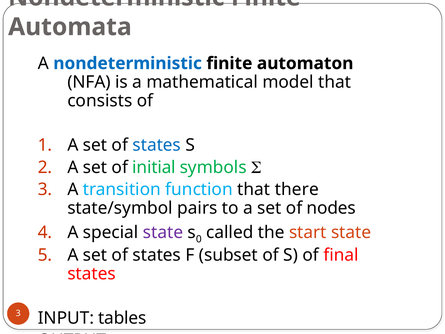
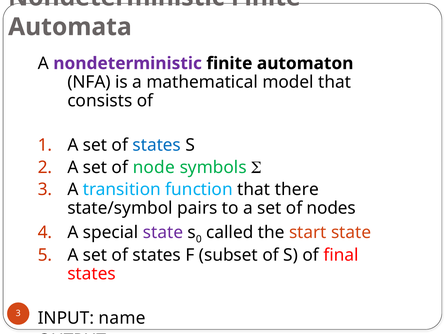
nondeterministic colour: blue -> purple (128, 63)
initial: initial -> node (154, 167)
tables: tables -> name (122, 318)
